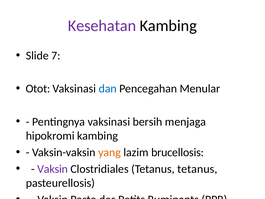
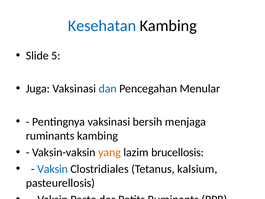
Kesehatan colour: purple -> blue (102, 26)
7: 7 -> 5 (56, 56)
Otot: Otot -> Juga (38, 89)
hipokromi: hipokromi -> ruminants (50, 136)
Vaksin colour: purple -> blue (53, 169)
Tetanus tetanus: tetanus -> kalsium (197, 169)
